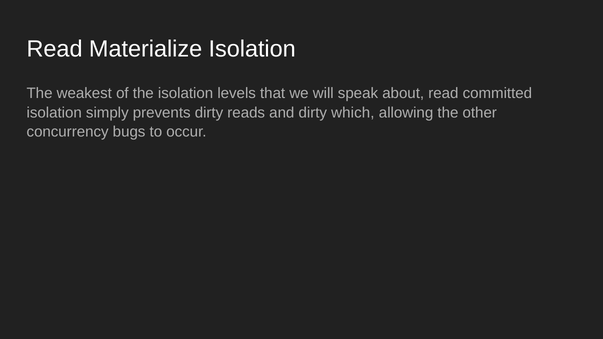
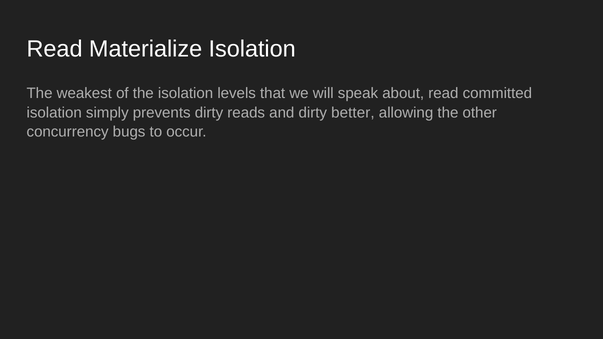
which: which -> better (353, 113)
